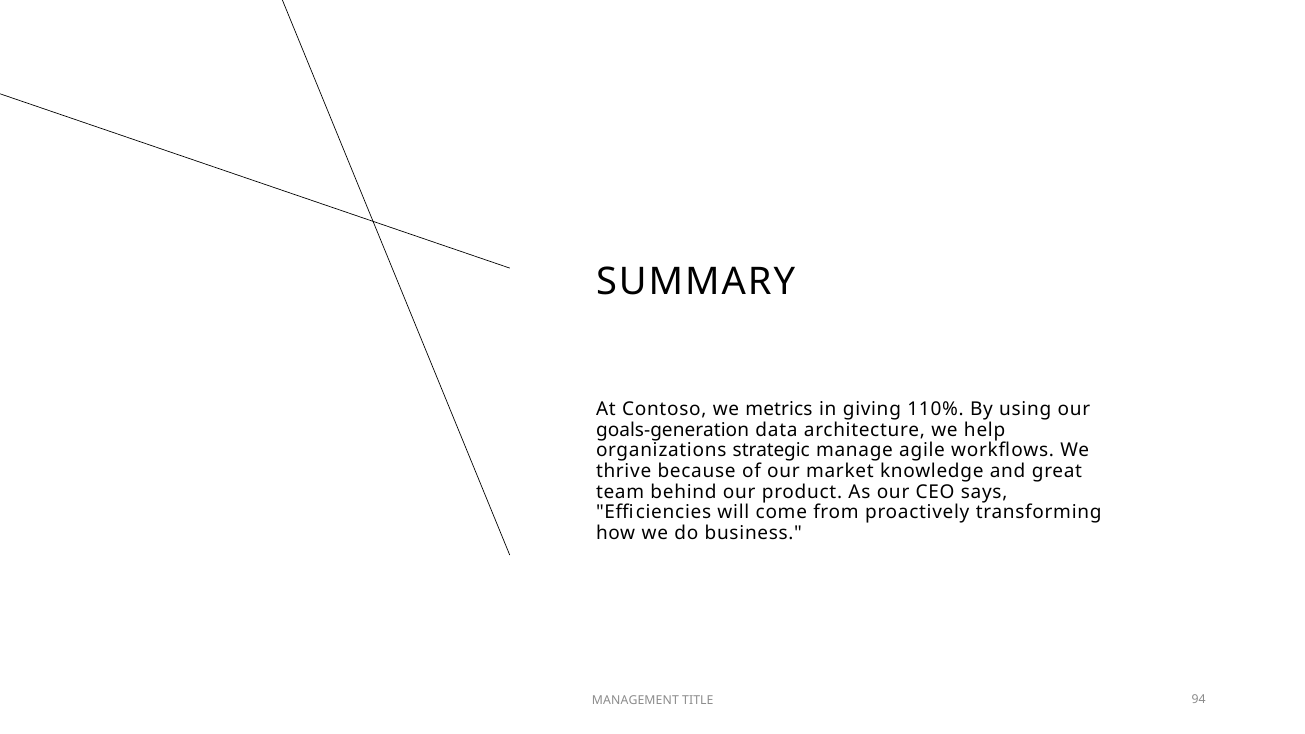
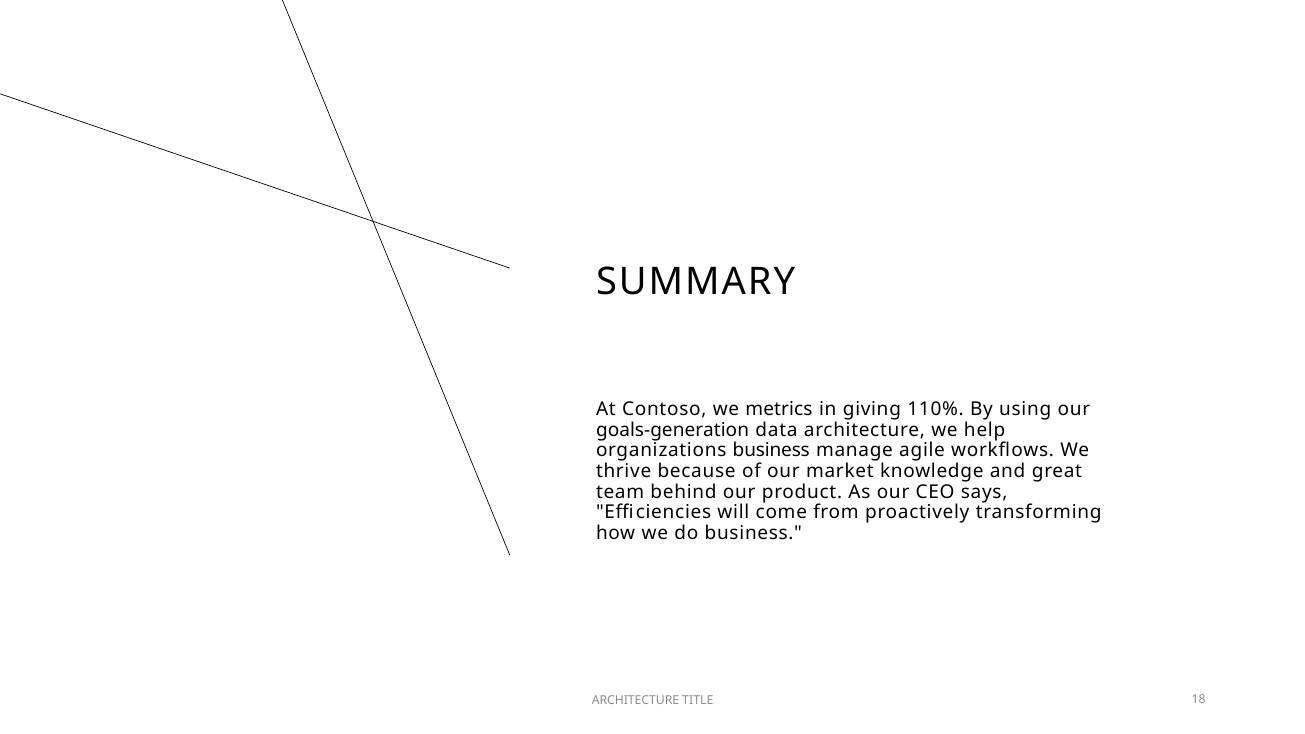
organizations strategic: strategic -> business (771, 451)
MANAGEMENT: MANAGEMENT -> ARCHITECTURE (636, 701)
94: 94 -> 18 (1199, 700)
